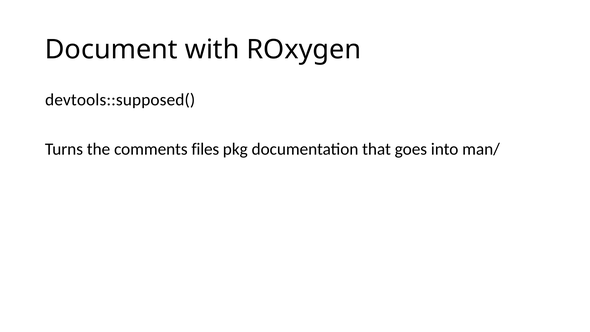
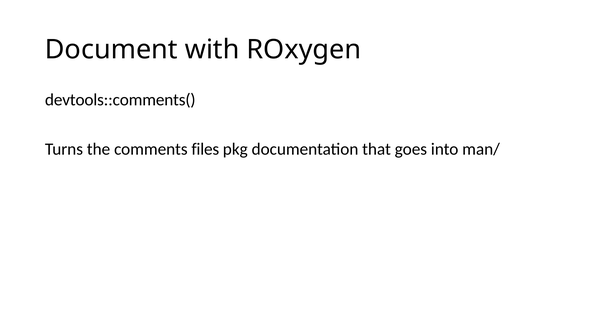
devtools::supposed(: devtools::supposed( -> devtools::comments( (120, 100)
